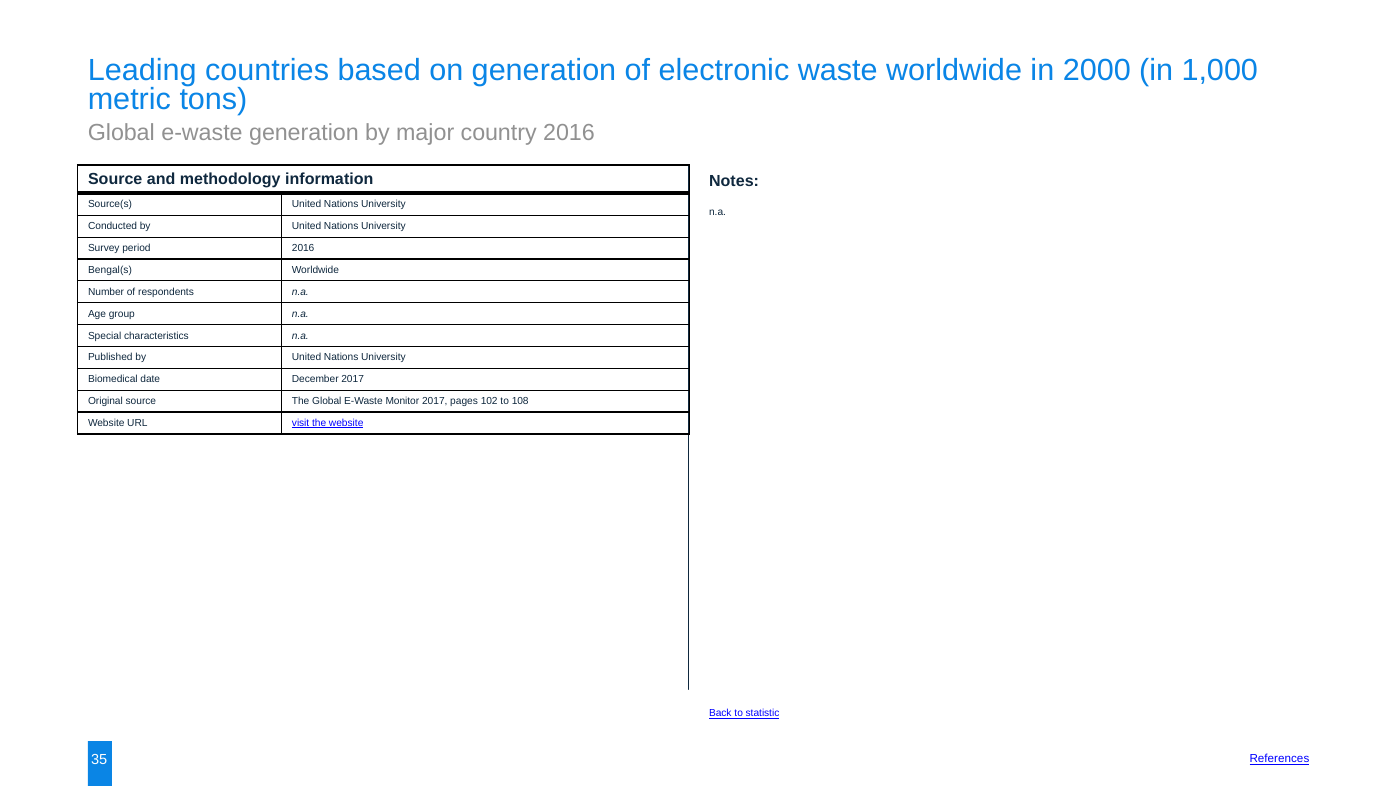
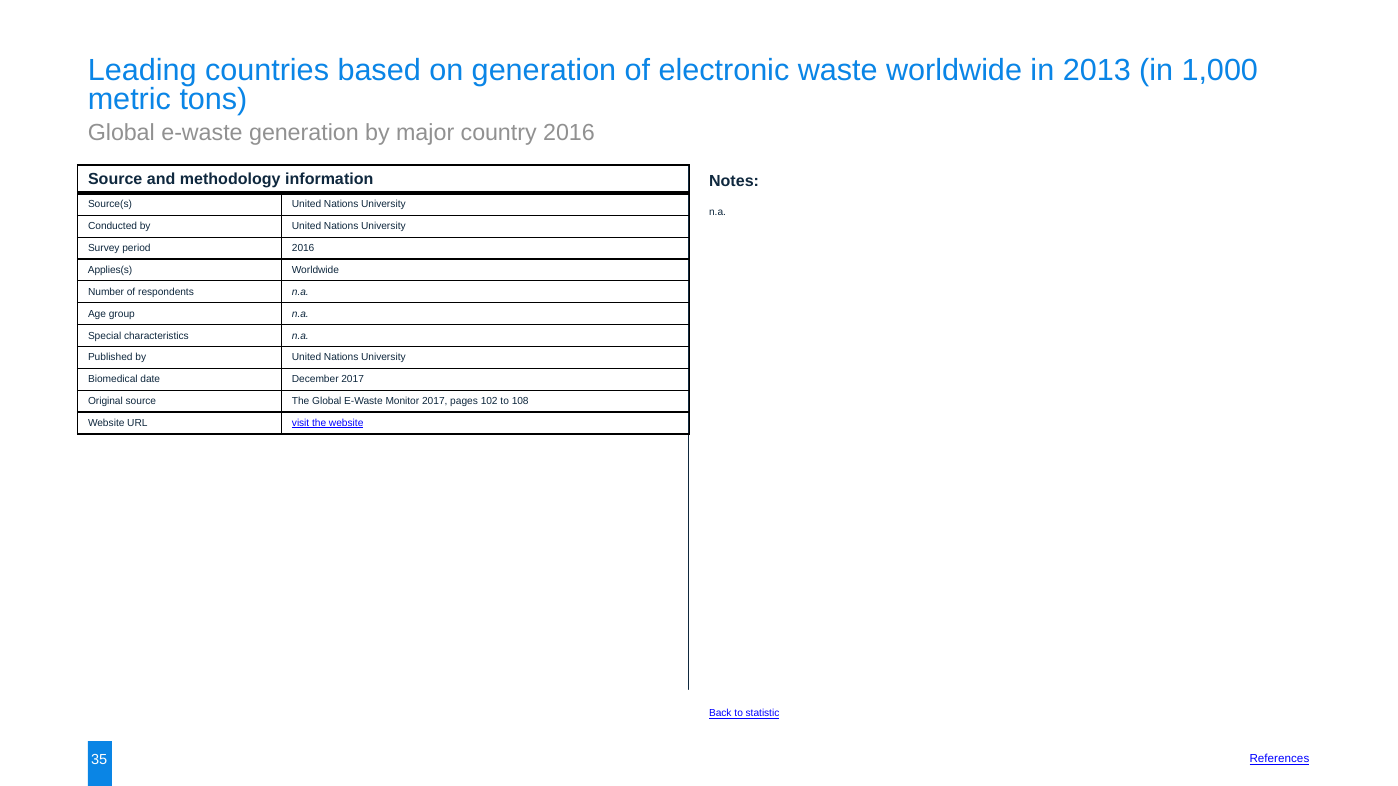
2000: 2000 -> 2013 (1097, 71)
Bengal(s: Bengal(s -> Applies(s (110, 270)
